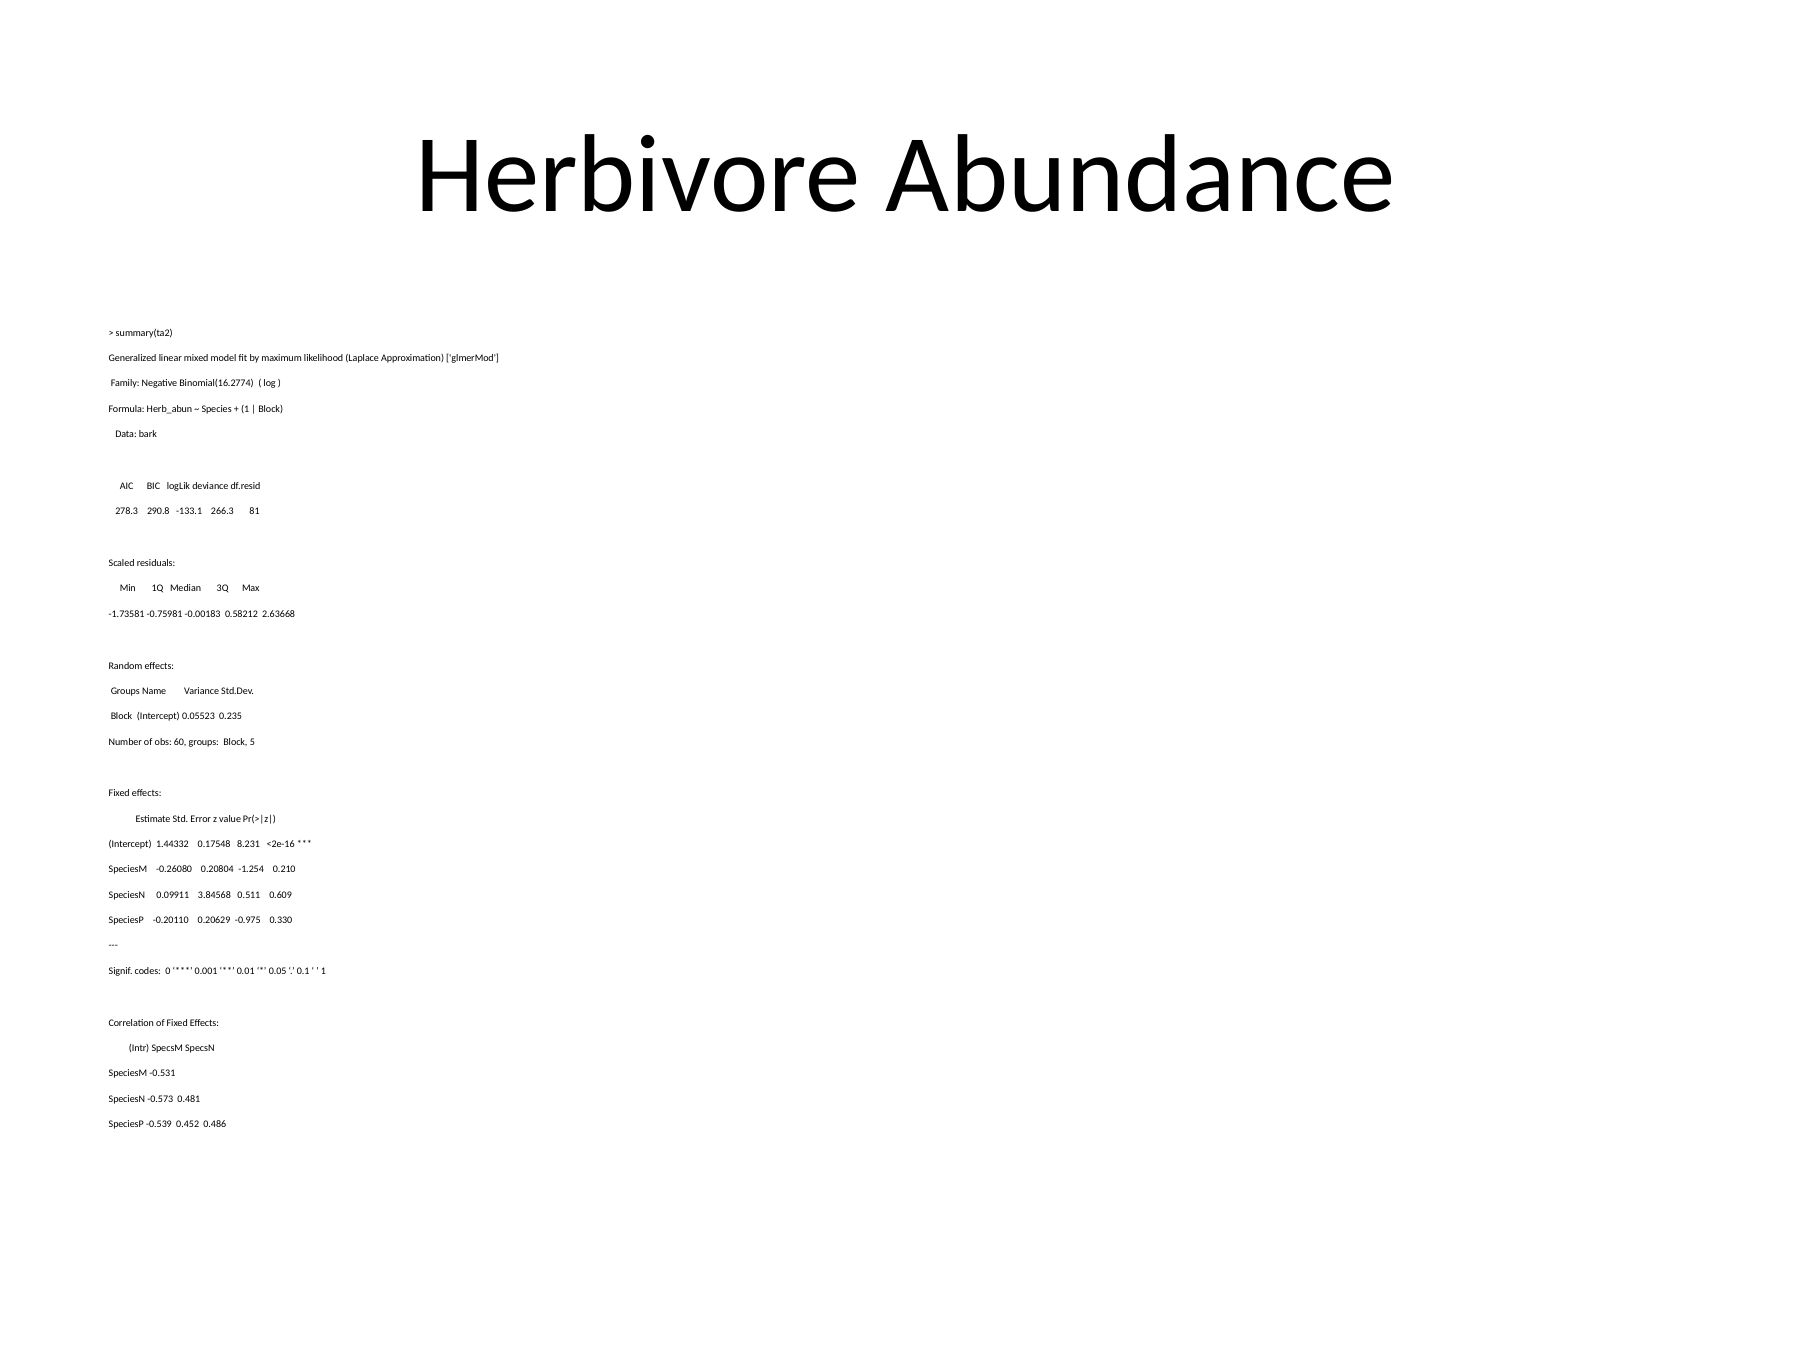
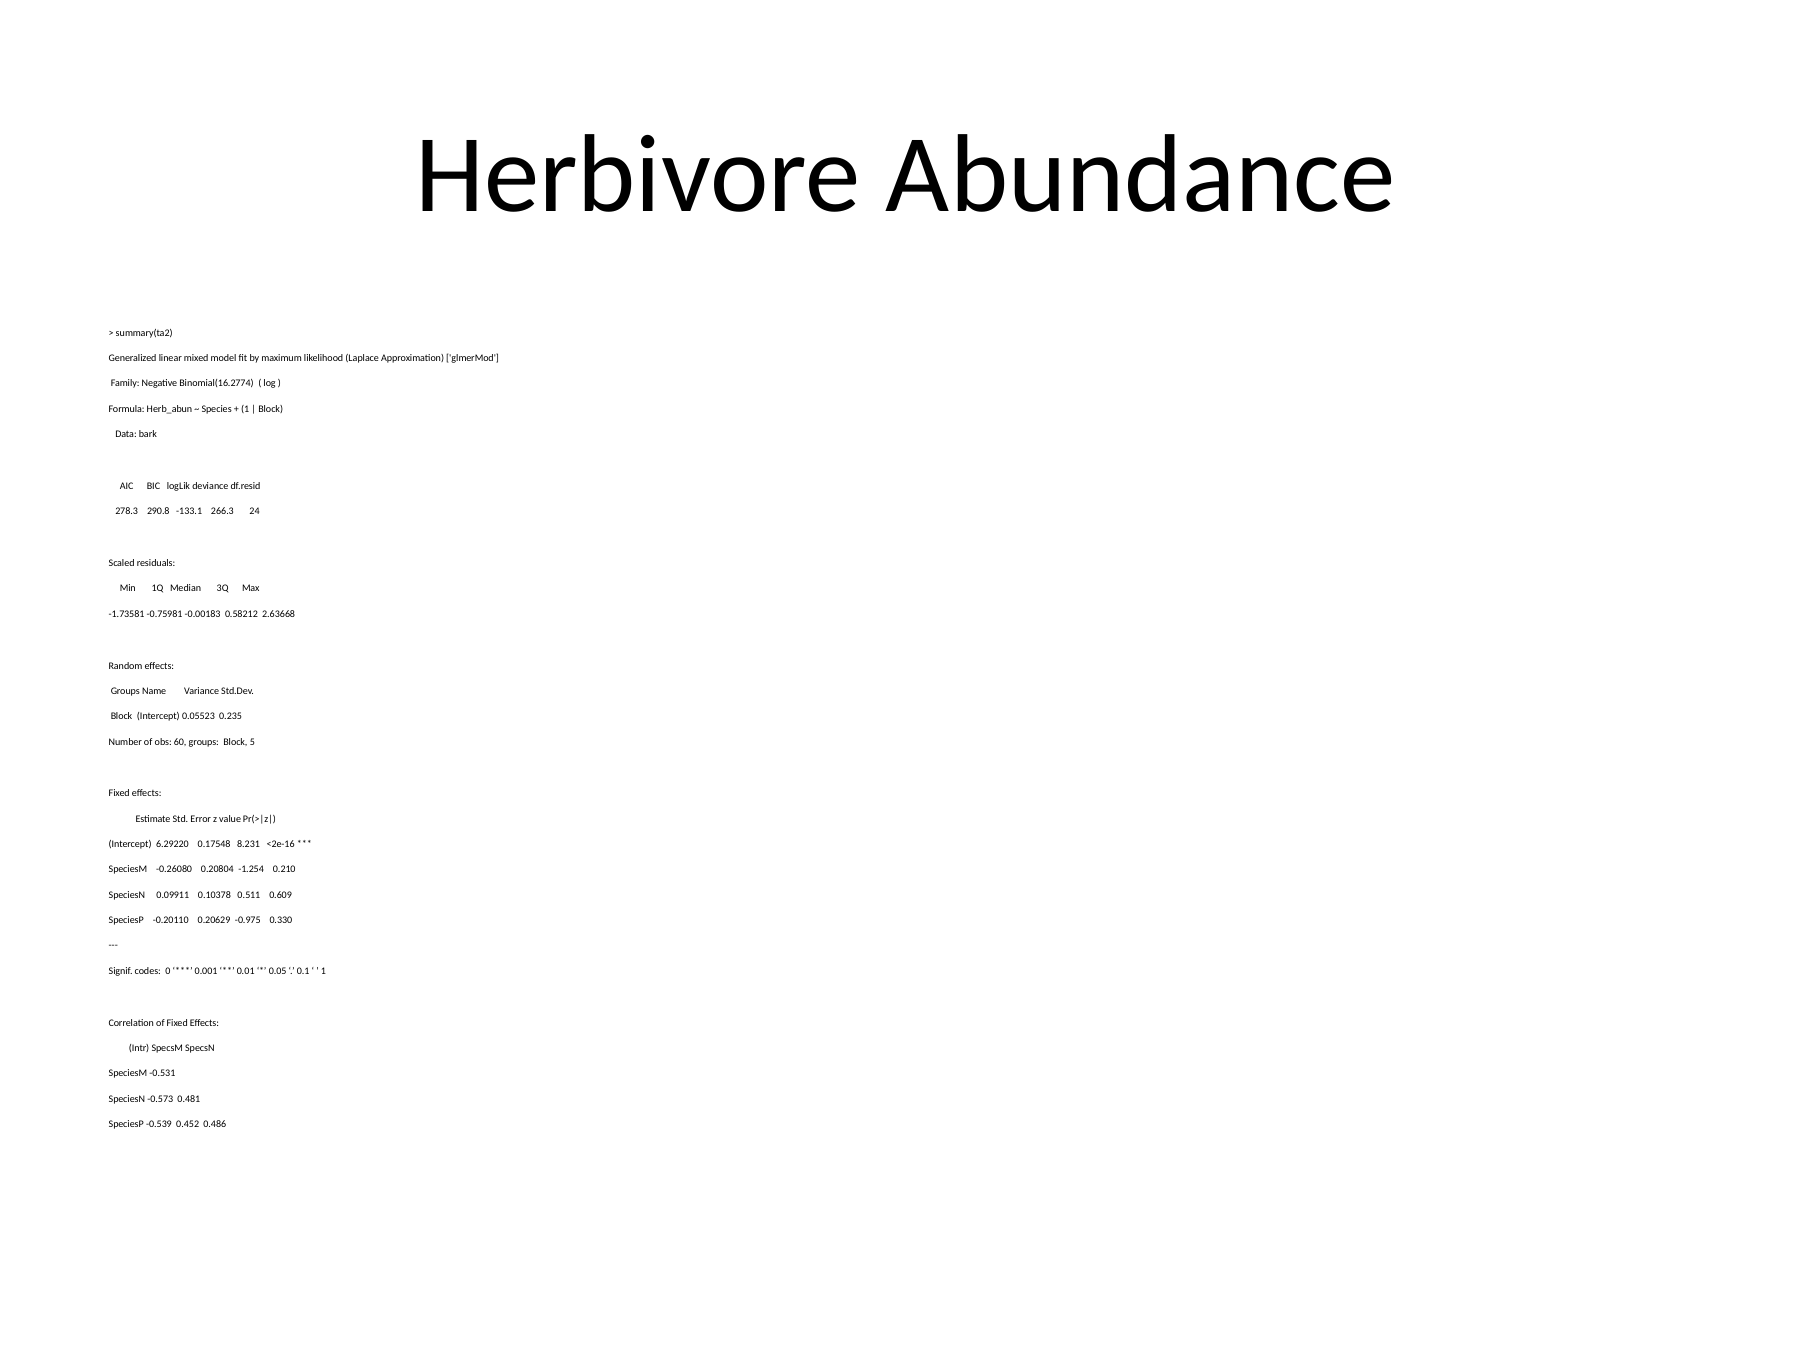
81: 81 -> 24 (255, 511)
1.44332: 1.44332 -> 6.29220 (172, 844)
3.84568: 3.84568 -> 0.10378 (214, 895)
